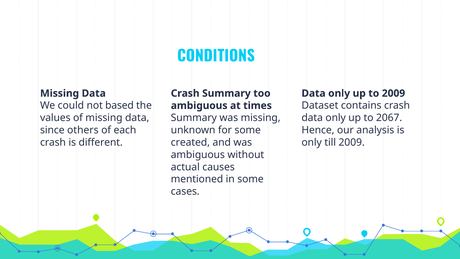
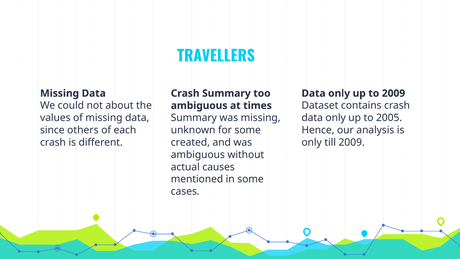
CONDITIONS: CONDITIONS -> TRAVELLERS (216, 56)
based: based -> about (119, 106)
2067: 2067 -> 2005 (389, 118)
